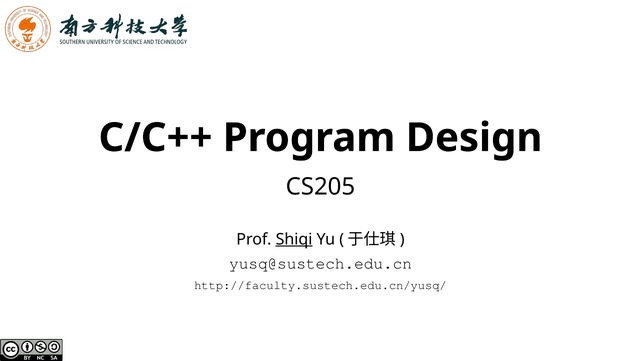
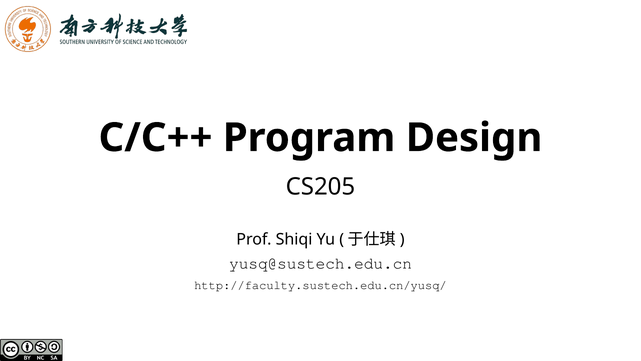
Shiqi underline: present -> none (294, 239)
